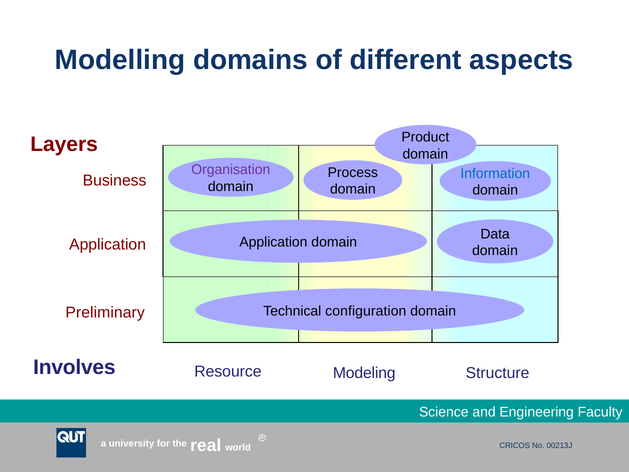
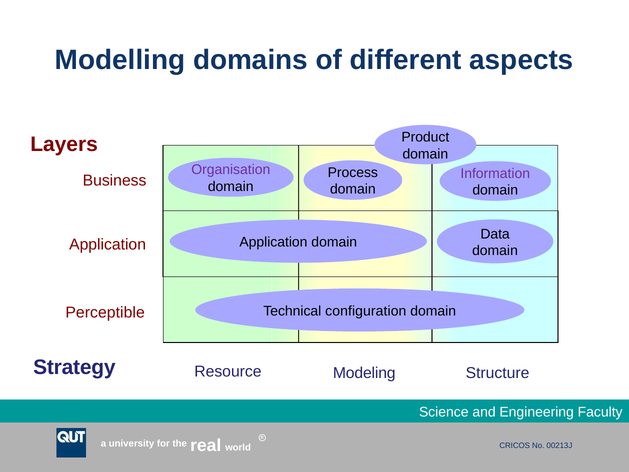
Information colour: blue -> purple (495, 173)
Preliminary: Preliminary -> Perceptible (105, 312)
Involves: Involves -> Strategy (74, 367)
